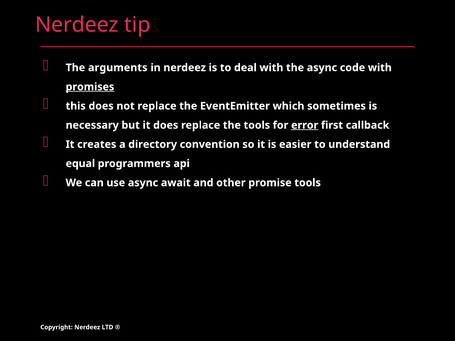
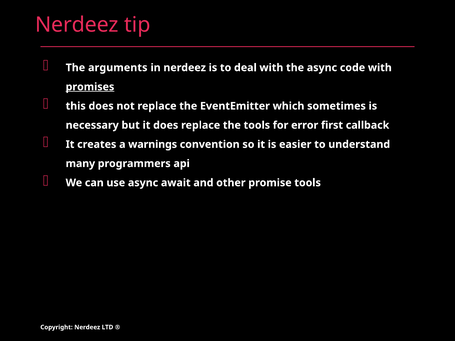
error underline: present -> none (305, 125)
directory: directory -> warnings (153, 144)
equal: equal -> many (80, 164)
